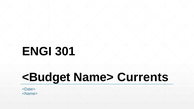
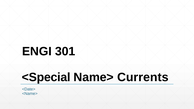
<Budget: <Budget -> <Special (46, 77)
